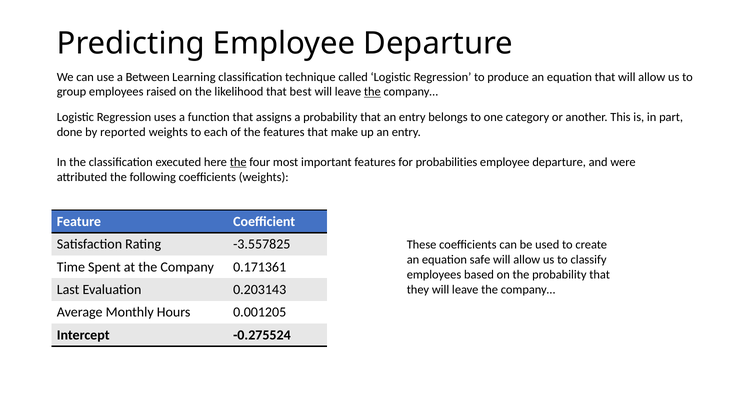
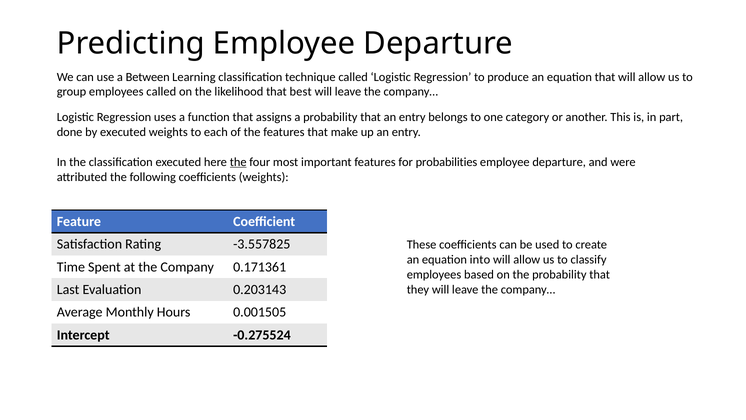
employees raised: raised -> called (161, 92)
the underline: present -> none (372, 92)
by reported: reported -> executed (123, 132)
safe: safe -> into (480, 260)
0.001205: 0.001205 -> 0.001505 (260, 312)
